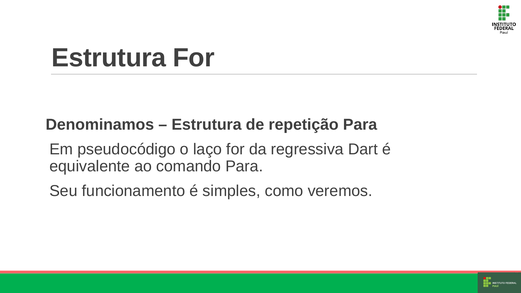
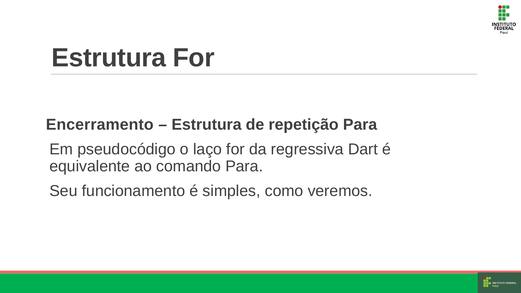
Denominamos: Denominamos -> Encerramento (100, 125)
